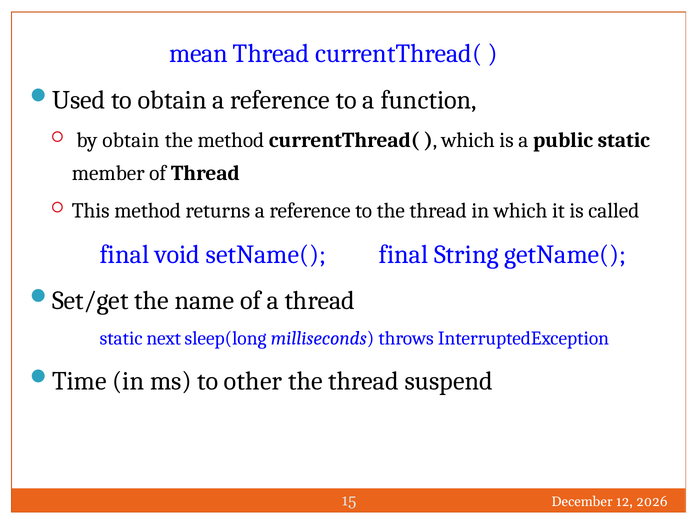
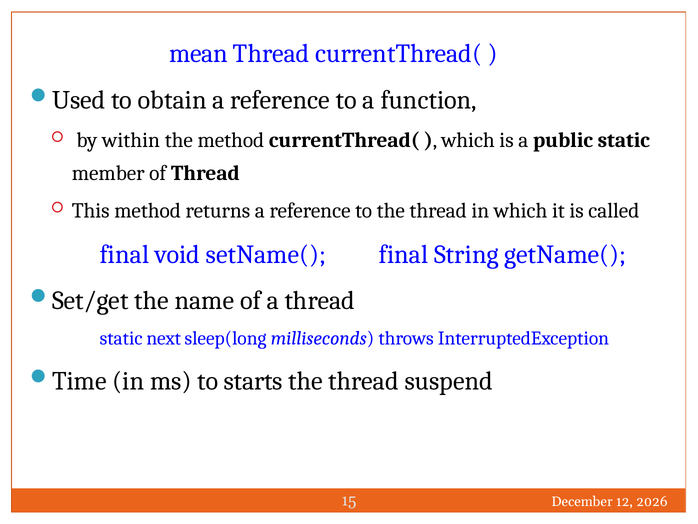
by obtain: obtain -> within (131, 140)
other: other -> starts (253, 381)
